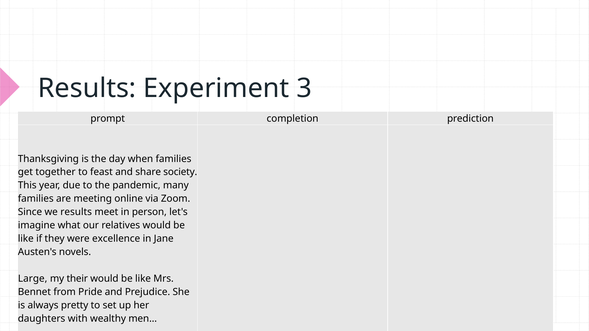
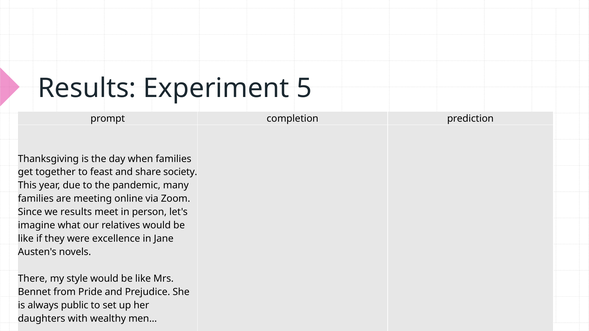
3: 3 -> 5 (304, 88)
Large: Large -> There (33, 279)
their: their -> style (77, 279)
pretty: pretty -> public (75, 305)
